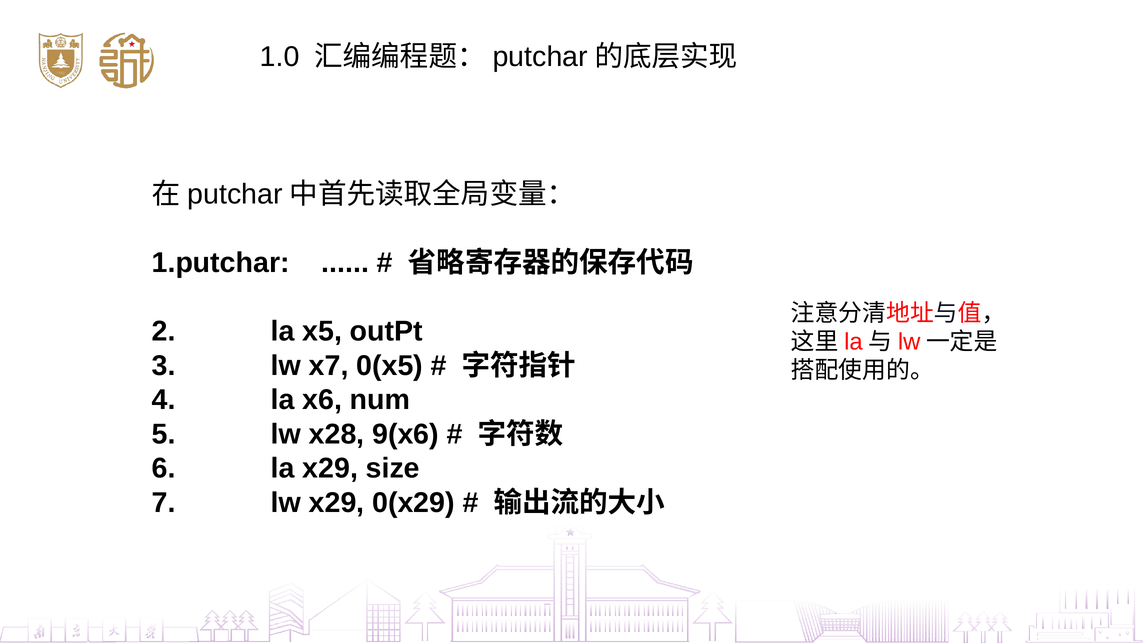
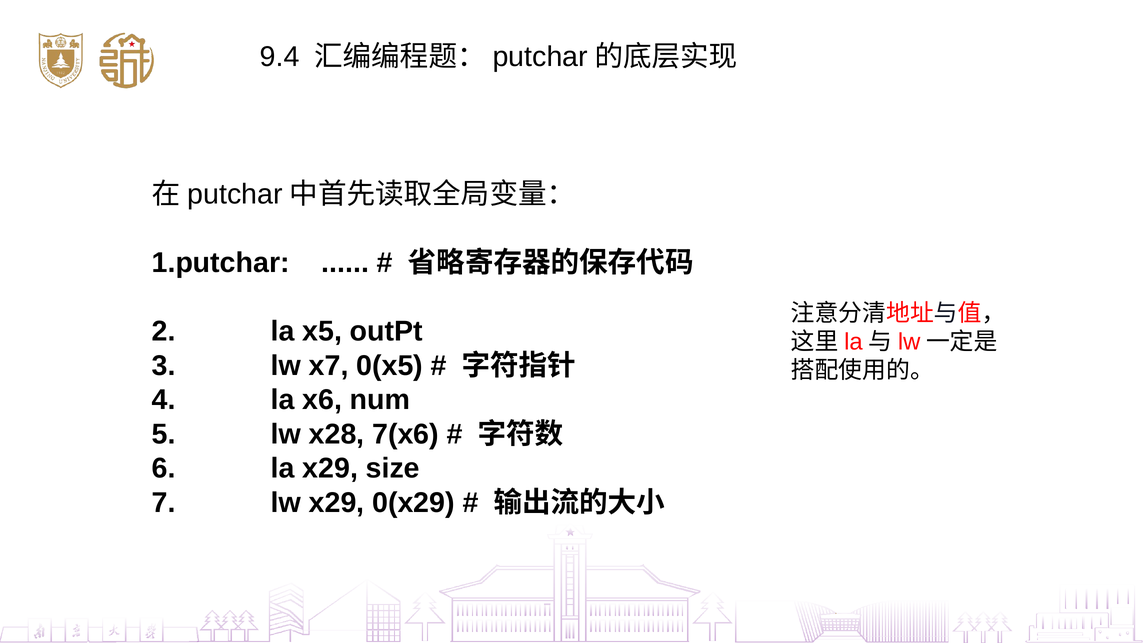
1.0: 1.0 -> 9.4 (280, 57)
9(x6: 9(x6 -> 7(x6 (406, 434)
